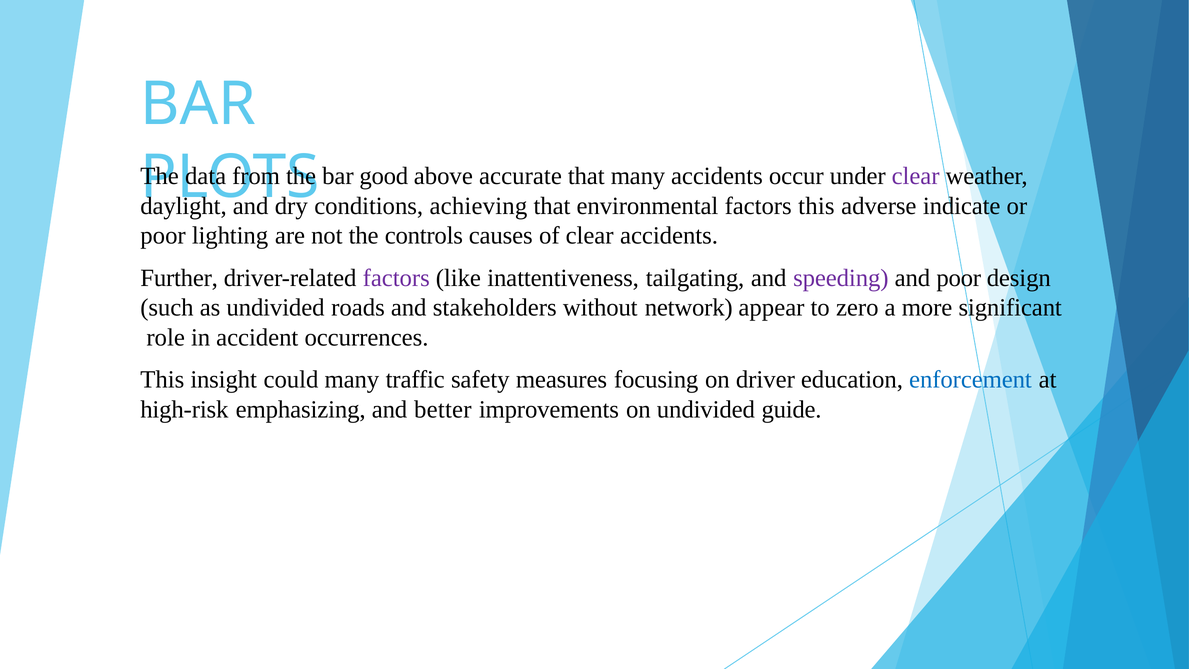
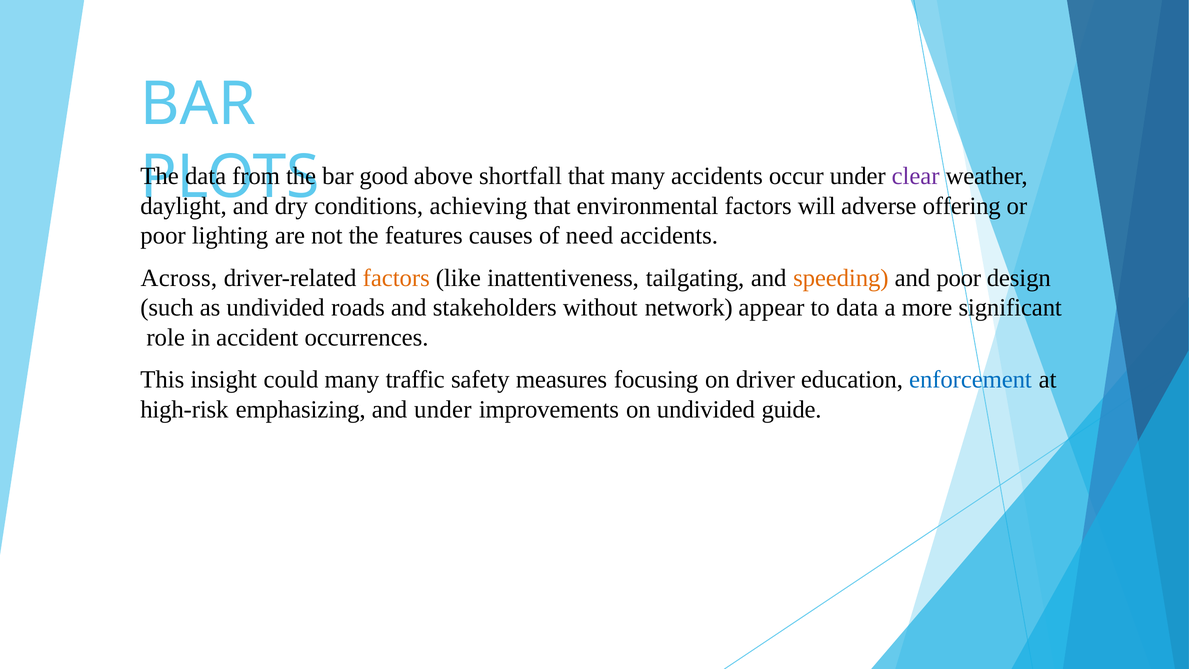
accurate: accurate -> shortfall (520, 176)
factors this: this -> will (817, 206)
indicate: indicate -> offering (962, 206)
controls: controls -> features (424, 236)
of clear: clear -> need (589, 236)
Further: Further -> Across (179, 278)
factors colour: purple -> orange (396, 278)
speeding colour: purple -> orange (841, 278)
to zero: zero -> data (857, 308)
and better: better -> under (443, 409)
